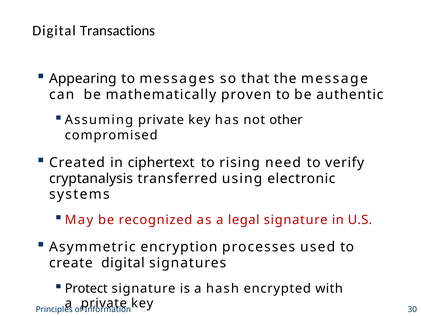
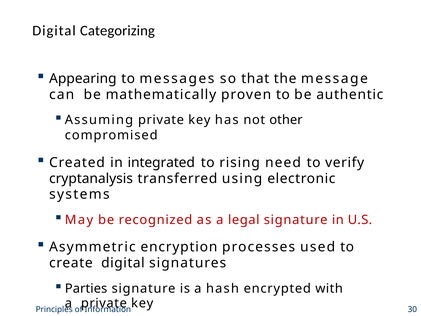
Transactions: Transactions -> Categorizing (117, 30)
ciphertext: ciphertext -> integrated (161, 162)
Protect: Protect -> Parties (86, 288)
